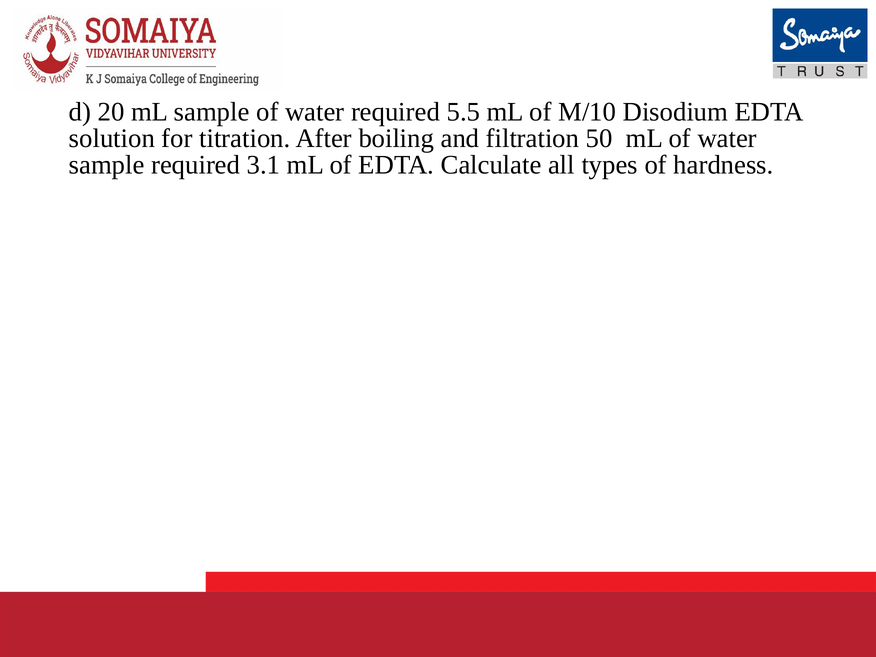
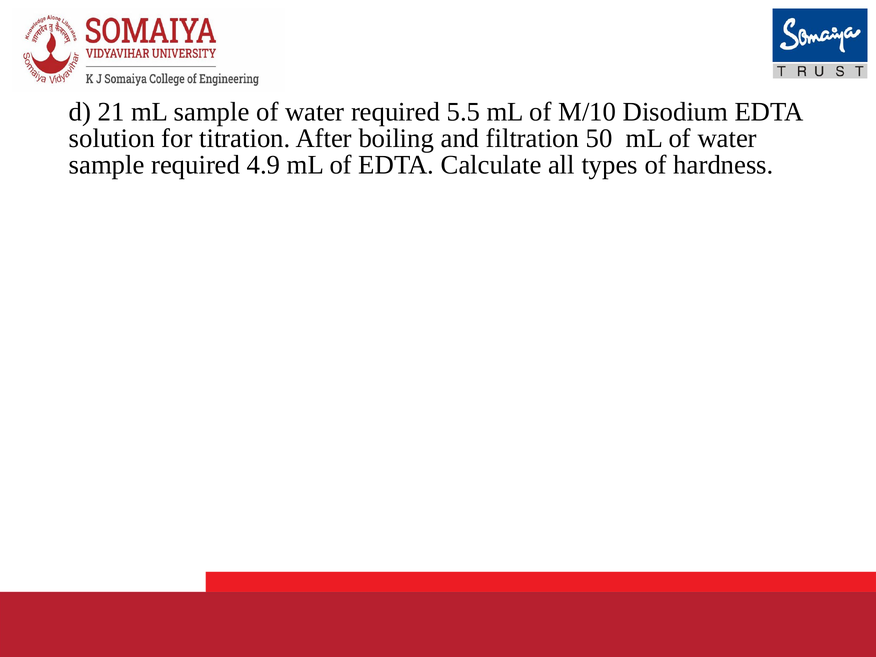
20: 20 -> 21 (111, 112)
3.1: 3.1 -> 4.9 (263, 165)
